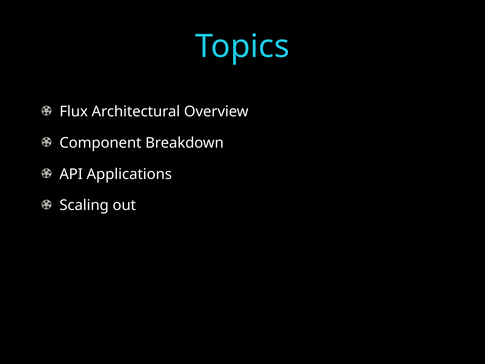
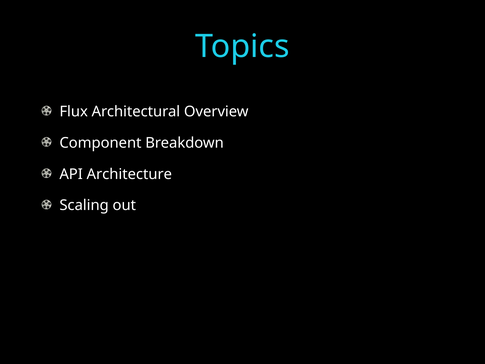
Applications: Applications -> Architecture (129, 174)
